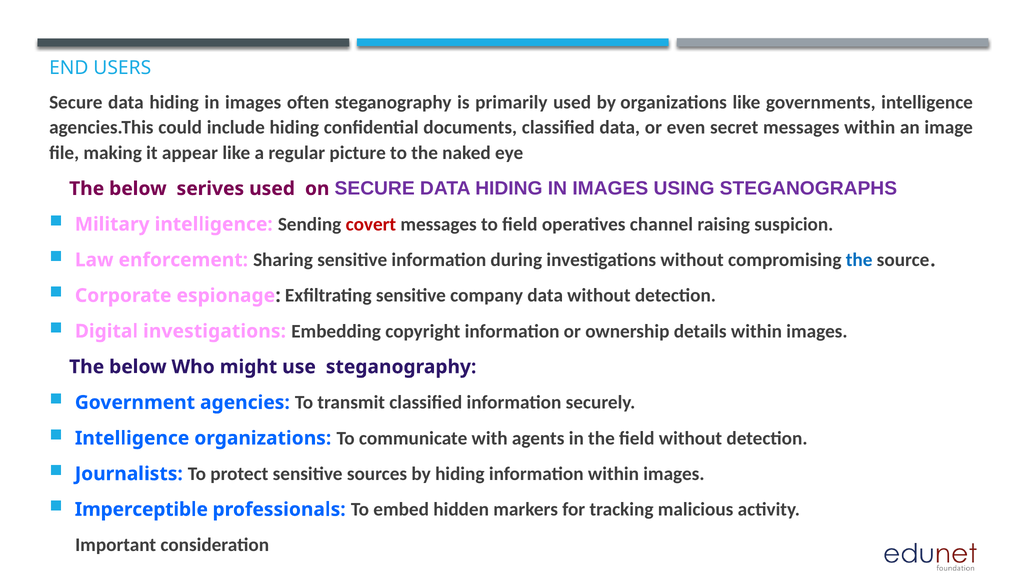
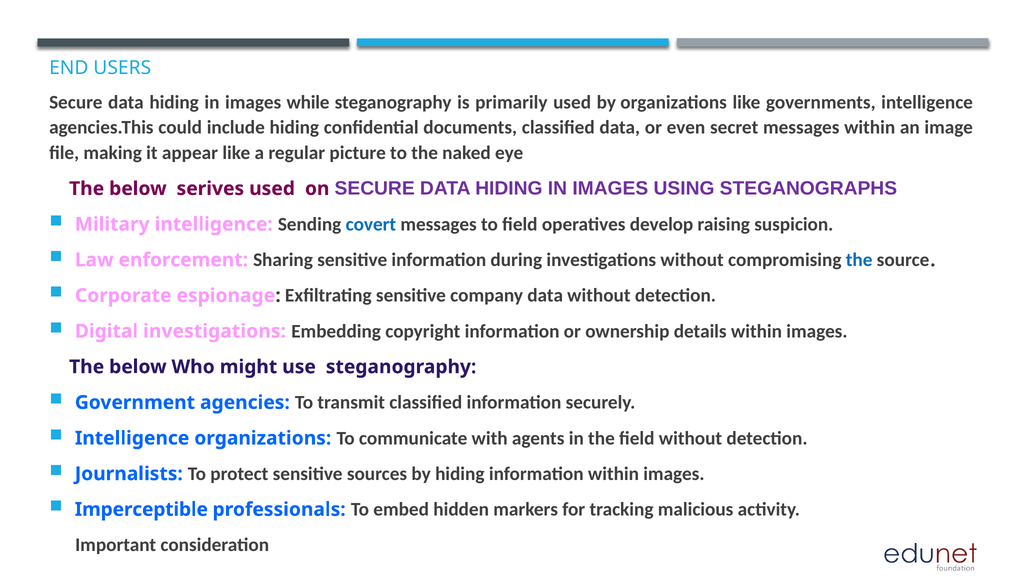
often: often -> while (308, 102)
covert colour: red -> blue (371, 224)
channel: channel -> develop (662, 224)
